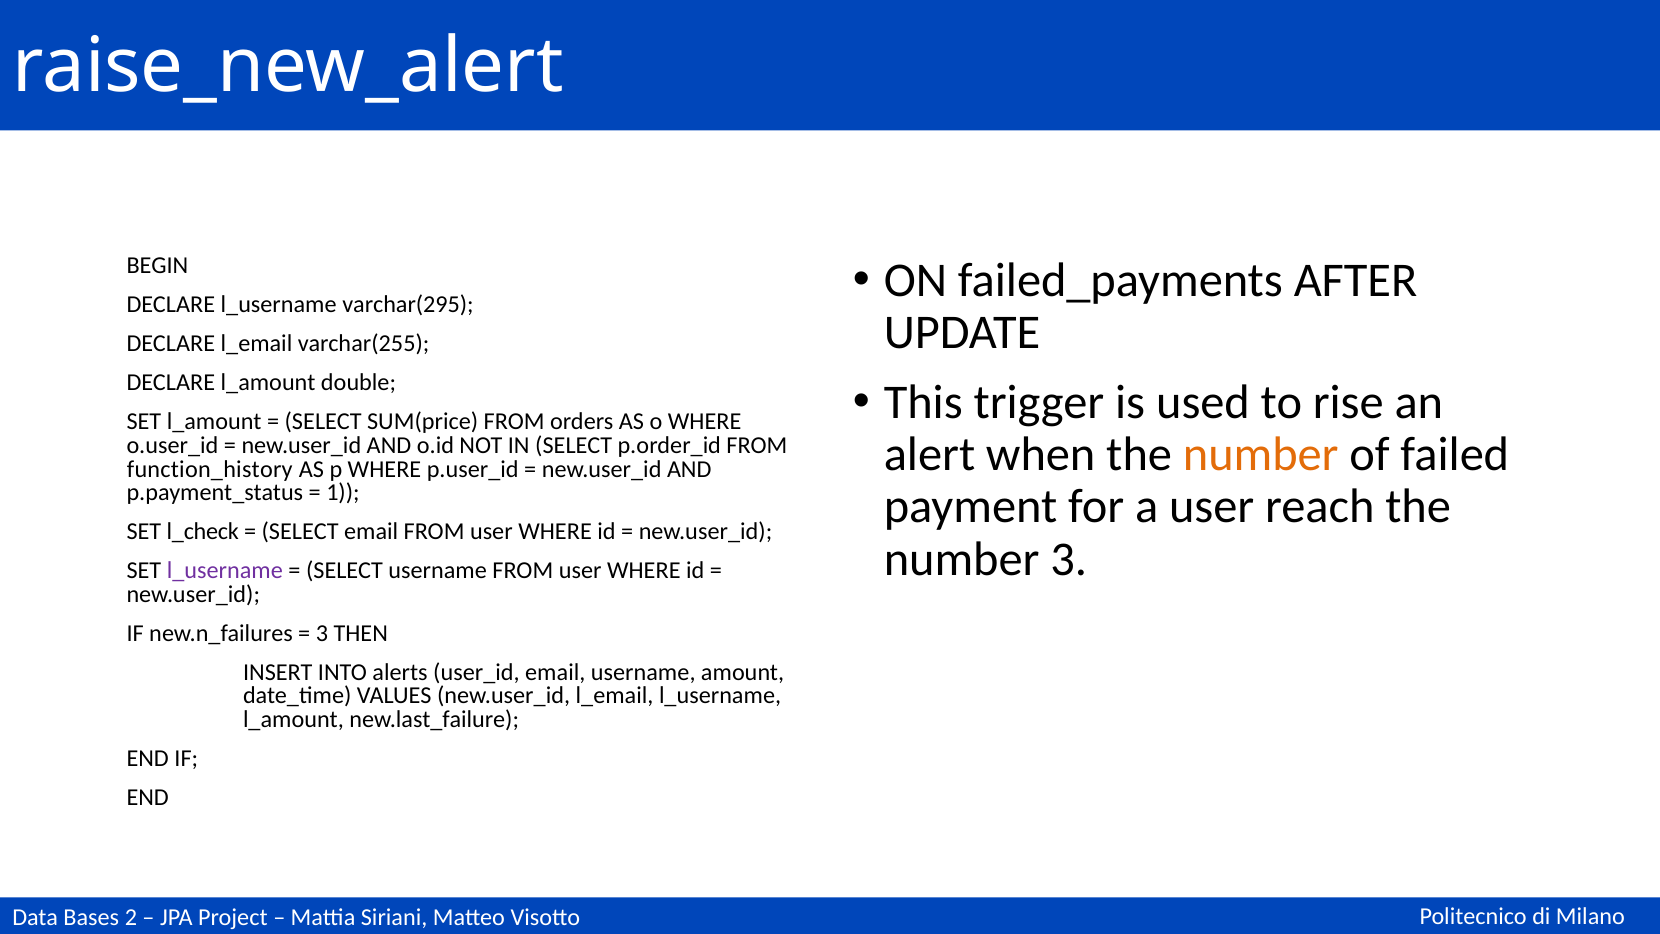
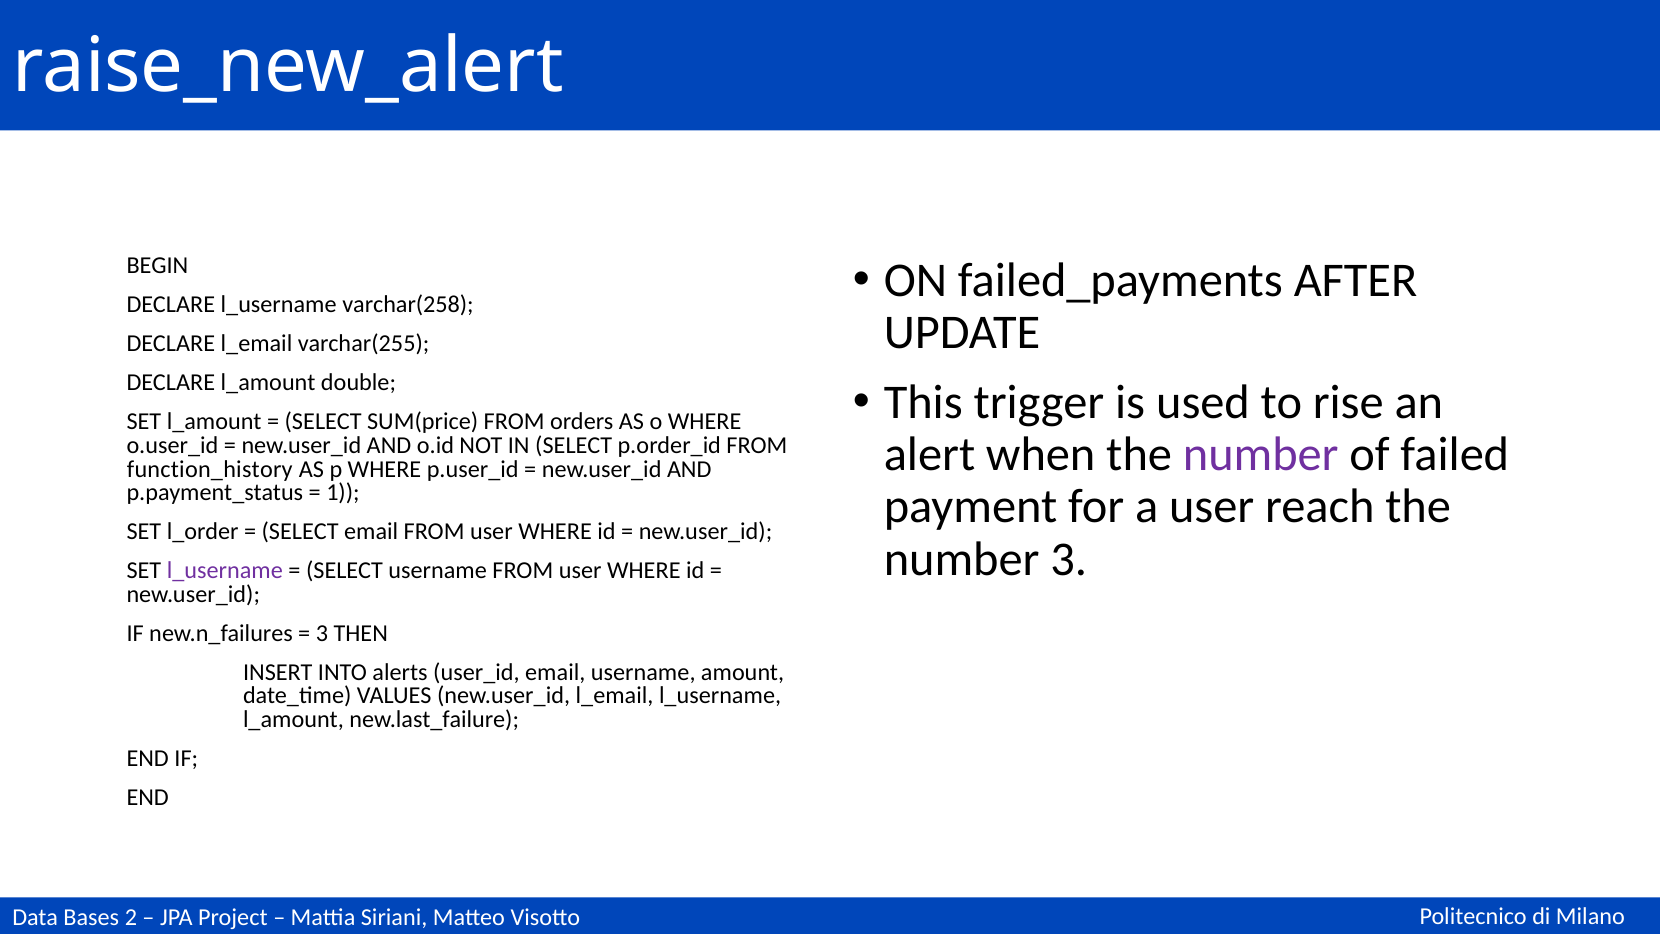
varchar(295: varchar(295 -> varchar(258 (408, 305)
number colour: orange -> purple (1261, 454)
l_check: l_check -> l_order (203, 532)
